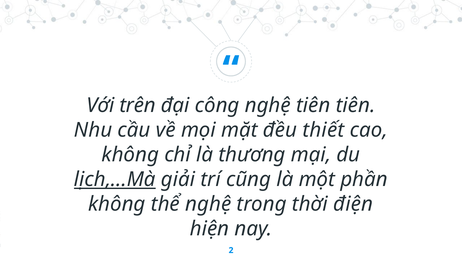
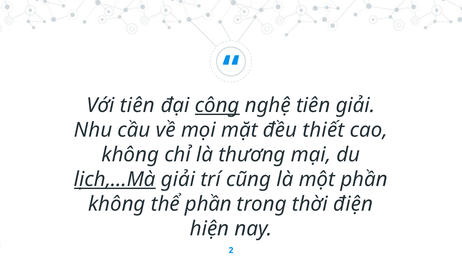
Với trên: trên -> tiên (137, 105)
công underline: none -> present (217, 105)
tiên tiên: tiên -> giải (355, 105)
thể nghệ: nghệ -> phần (208, 204)
